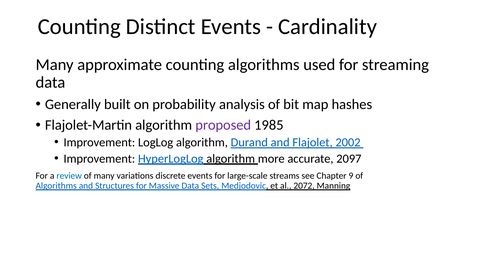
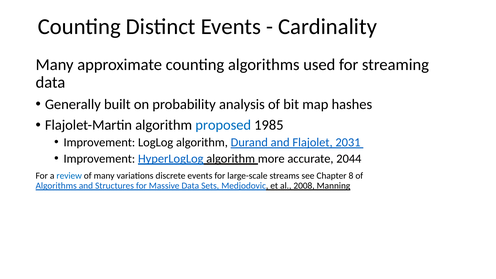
proposed colour: purple -> blue (223, 125)
2002: 2002 -> 2031 (348, 142)
2097: 2097 -> 2044 (349, 159)
9: 9 -> 8 (351, 176)
2072: 2072 -> 2008 (304, 186)
